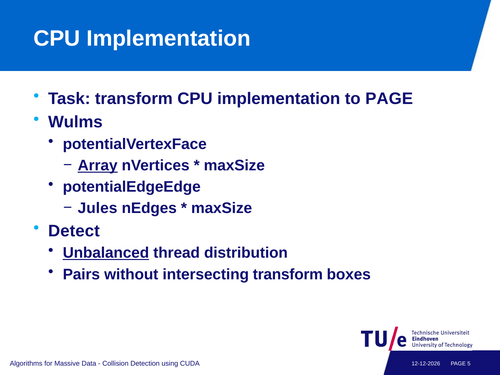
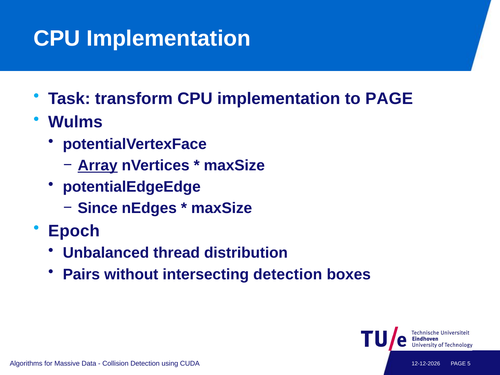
Jules: Jules -> Since (98, 208)
Detect: Detect -> Epoch (74, 231)
Unbalanced underline: present -> none (106, 253)
intersecting transform: transform -> detection (288, 274)
